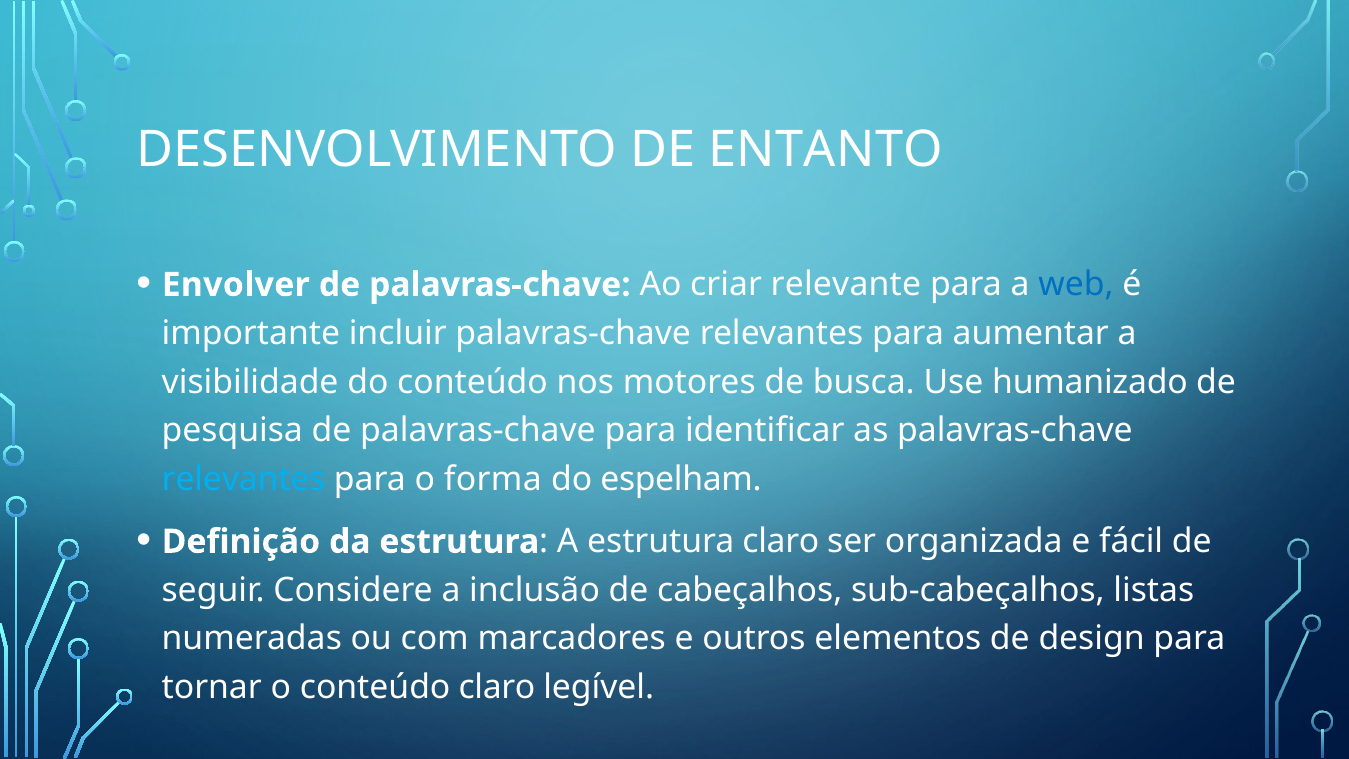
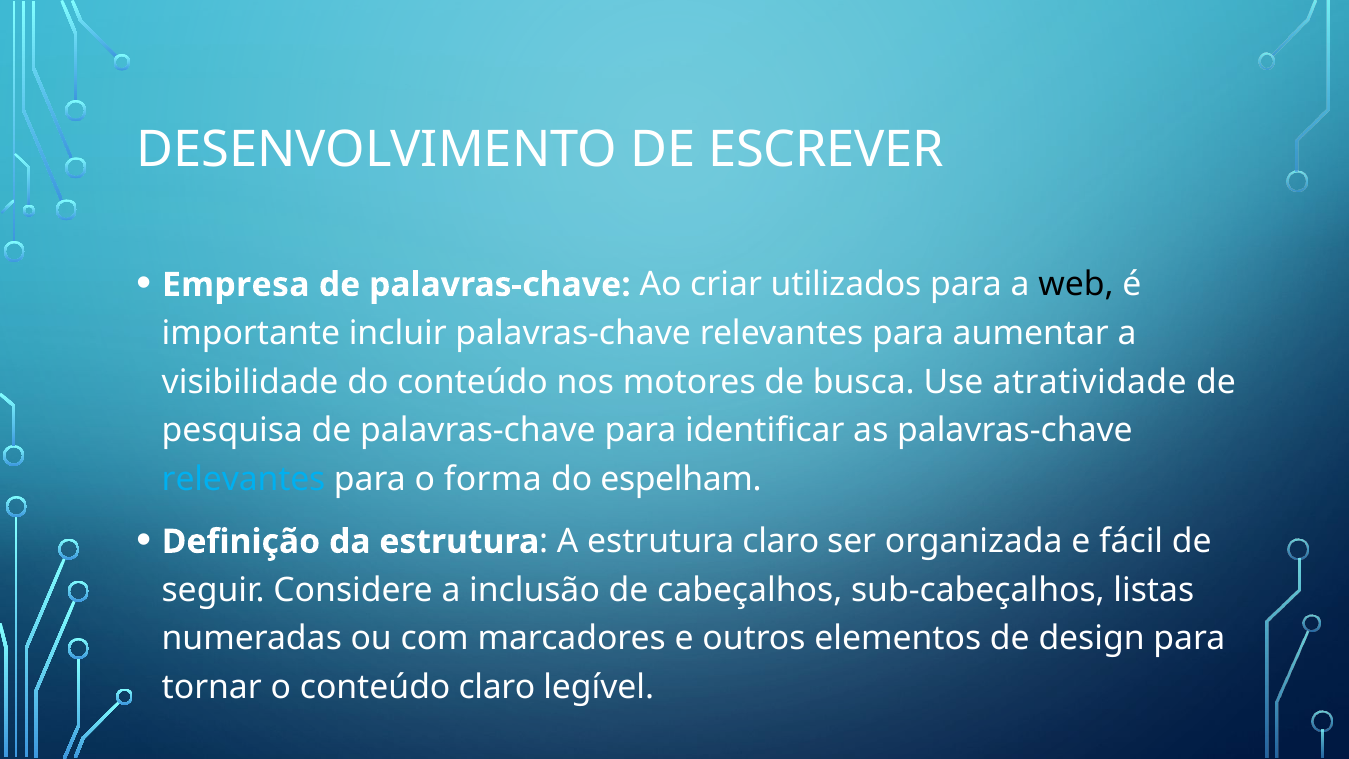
ENTANTO: ENTANTO -> ESCREVER (826, 150)
Envolver: Envolver -> Empresa (236, 285)
relevante: relevante -> utilizados (846, 285)
web colour: blue -> black (1076, 285)
humanizado: humanizado -> atratividade (1090, 382)
